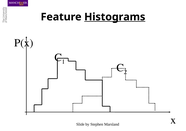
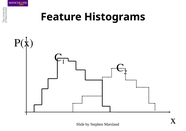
Histograms underline: present -> none (115, 17)
